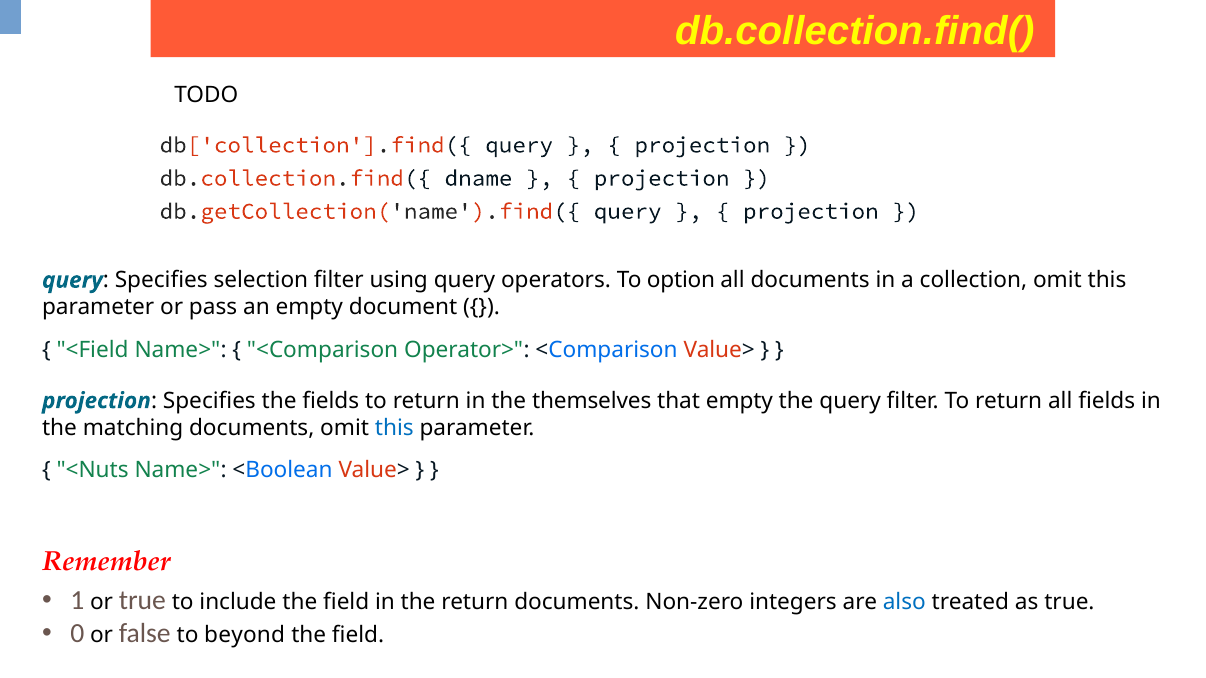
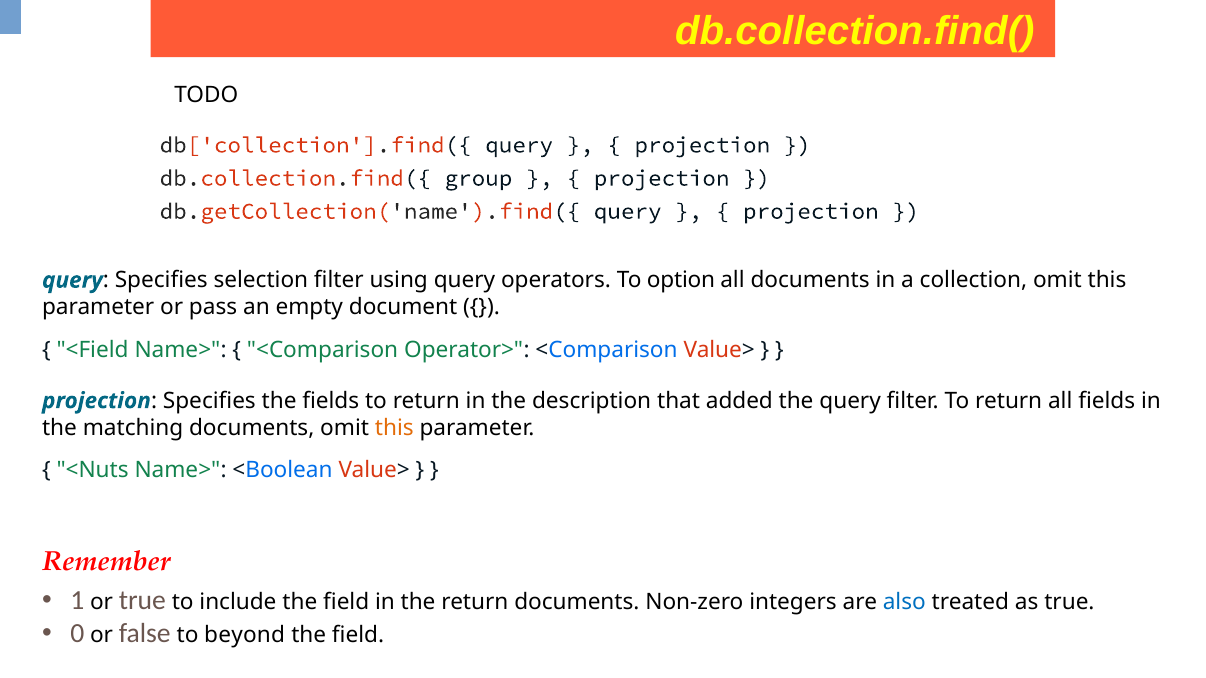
dname: dname -> group (478, 178)
themselves: themselves -> description (592, 401)
that empty: empty -> added (739, 401)
this colour: blue -> orange (394, 428)
